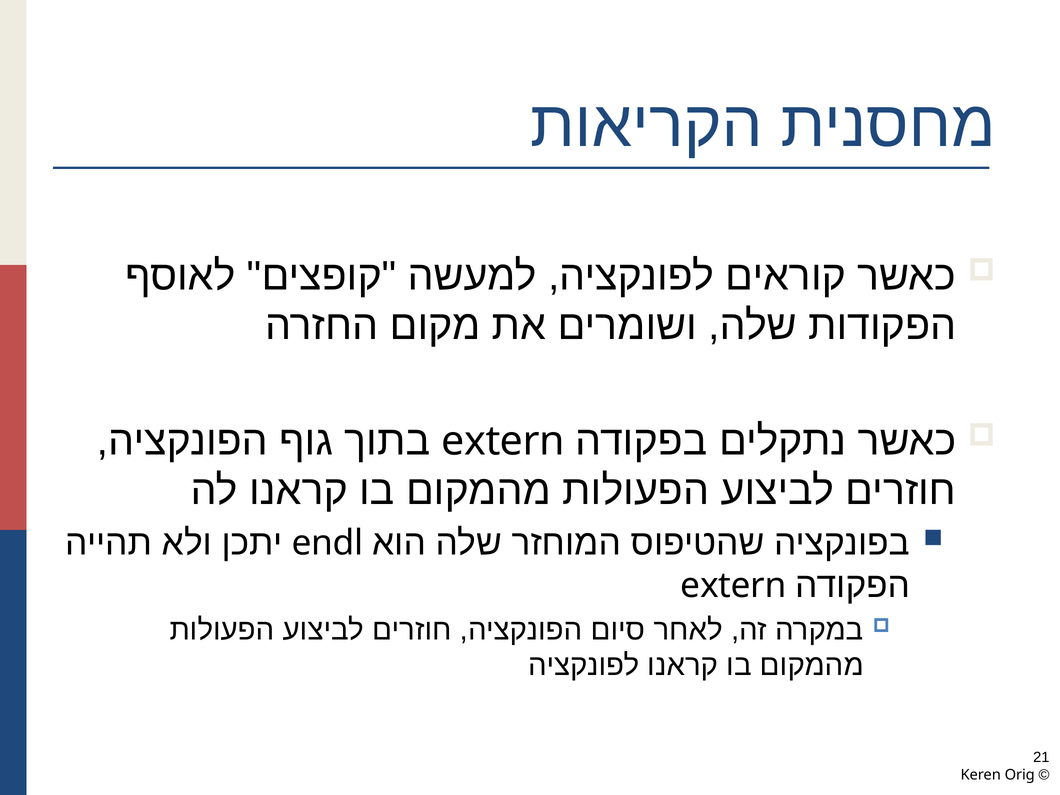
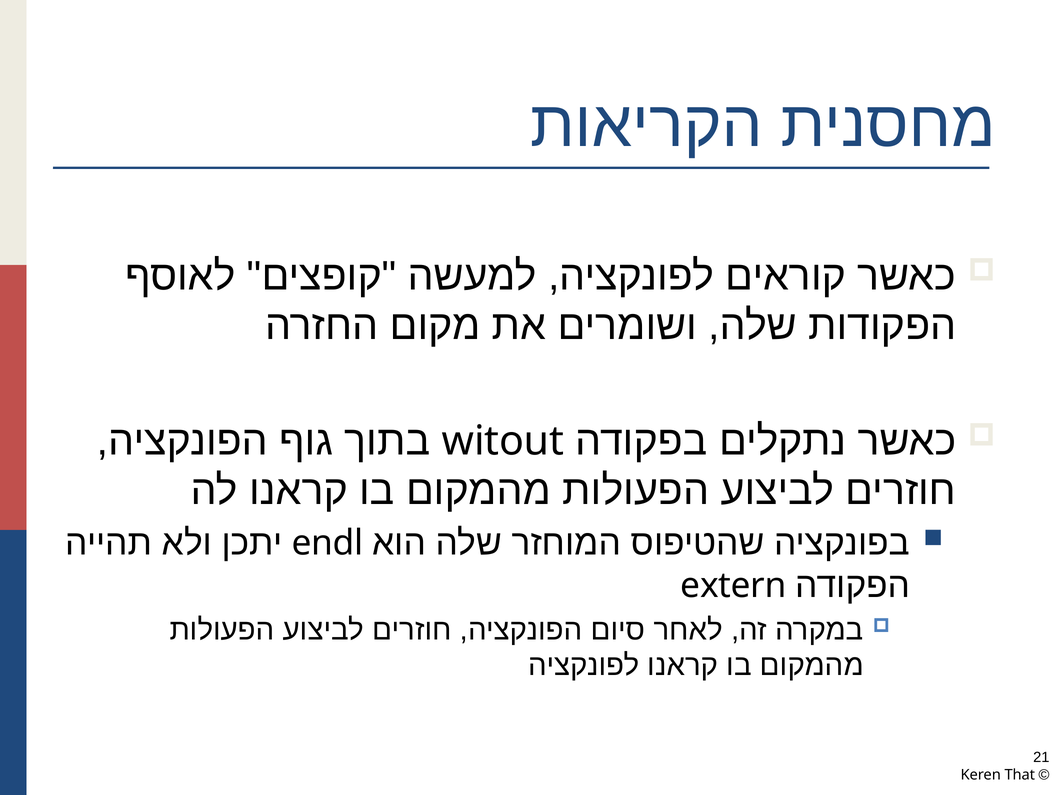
extern: extern -> witout (503, 441)
Orig: Orig -> That (1020, 775)
